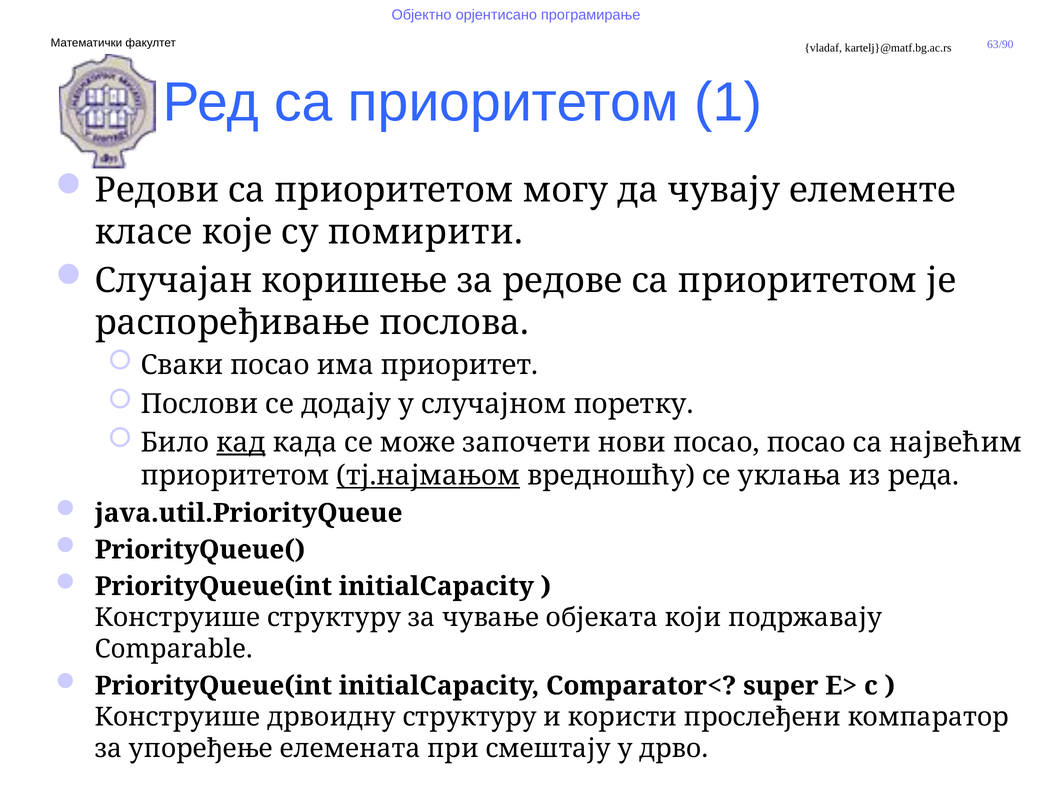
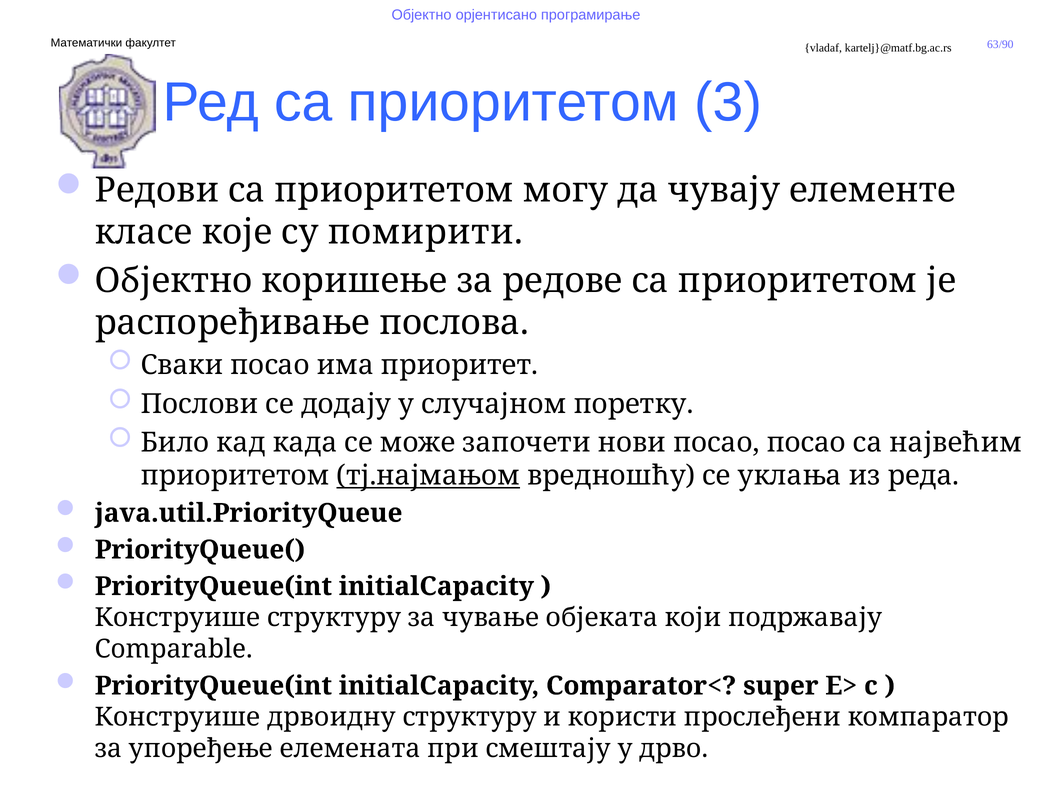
1: 1 -> 3 (728, 102)
Случајан: Случајан -> Објектно (174, 281)
кад underline: present -> none (241, 443)
